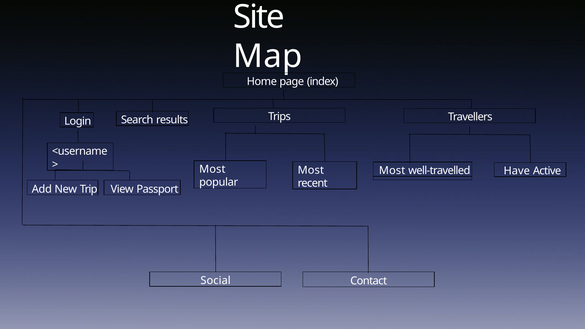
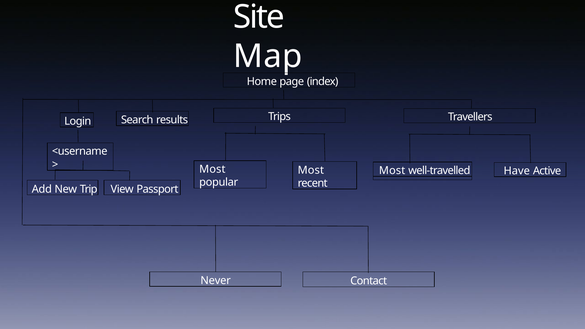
Social: Social -> Never (216, 281)
